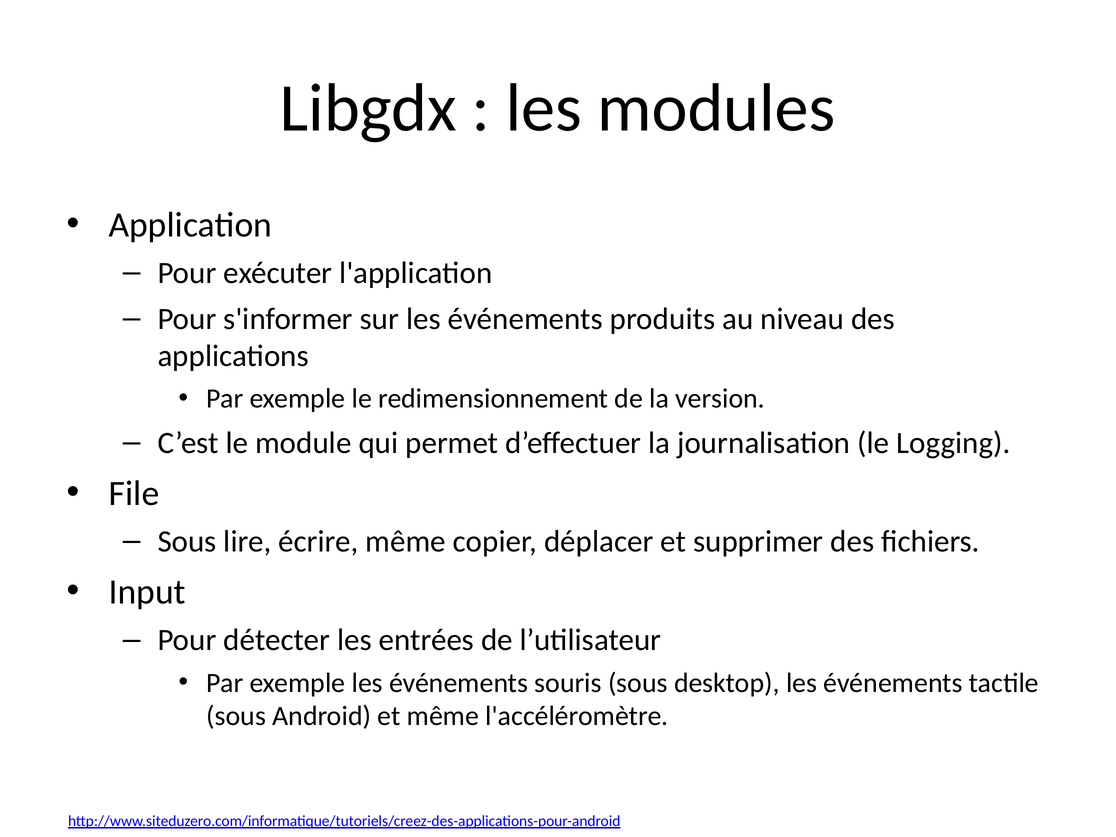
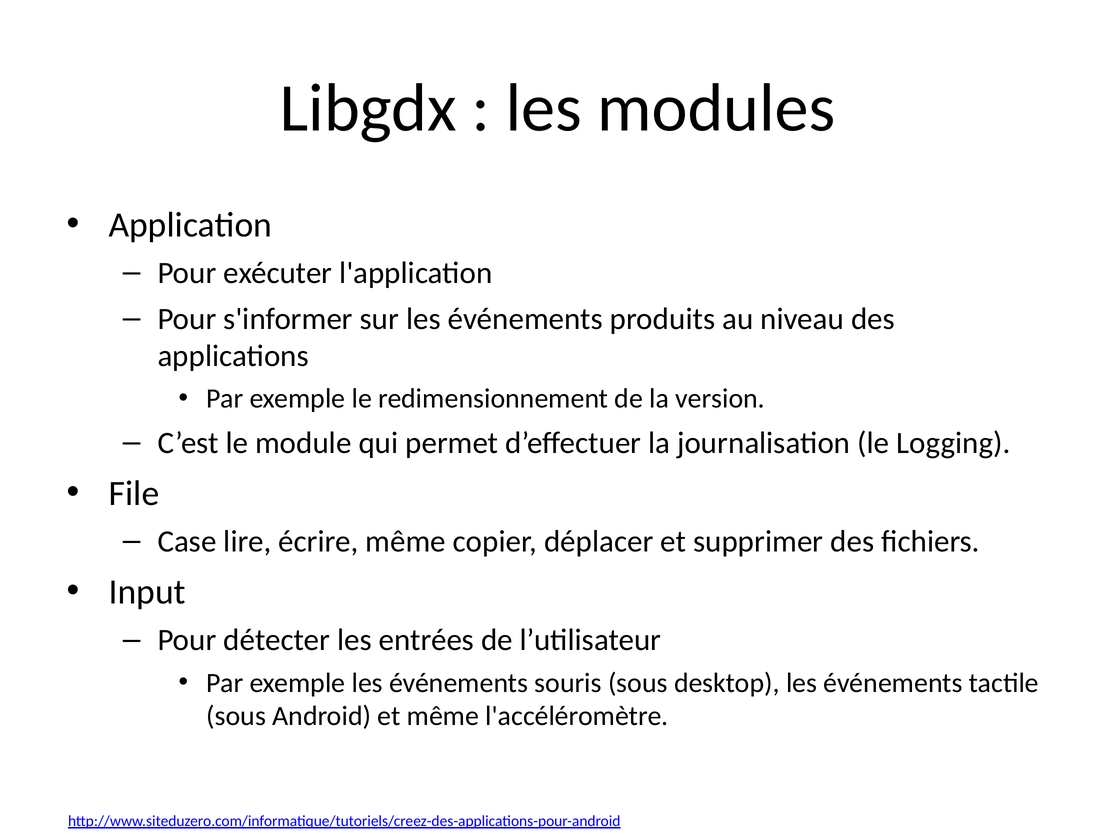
Sous: Sous -> Case (187, 542)
